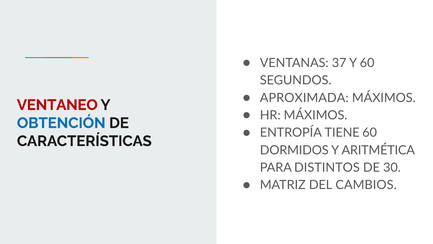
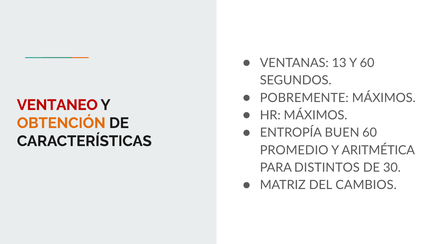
37: 37 -> 13 (339, 63)
APROXIMADA: APROXIMADA -> POBREMENTE (304, 98)
OBTENCIÓN colour: blue -> orange (61, 123)
TIENE: TIENE -> BUEN (342, 132)
DORMIDOS: DORMIDOS -> PROMEDIO (294, 150)
